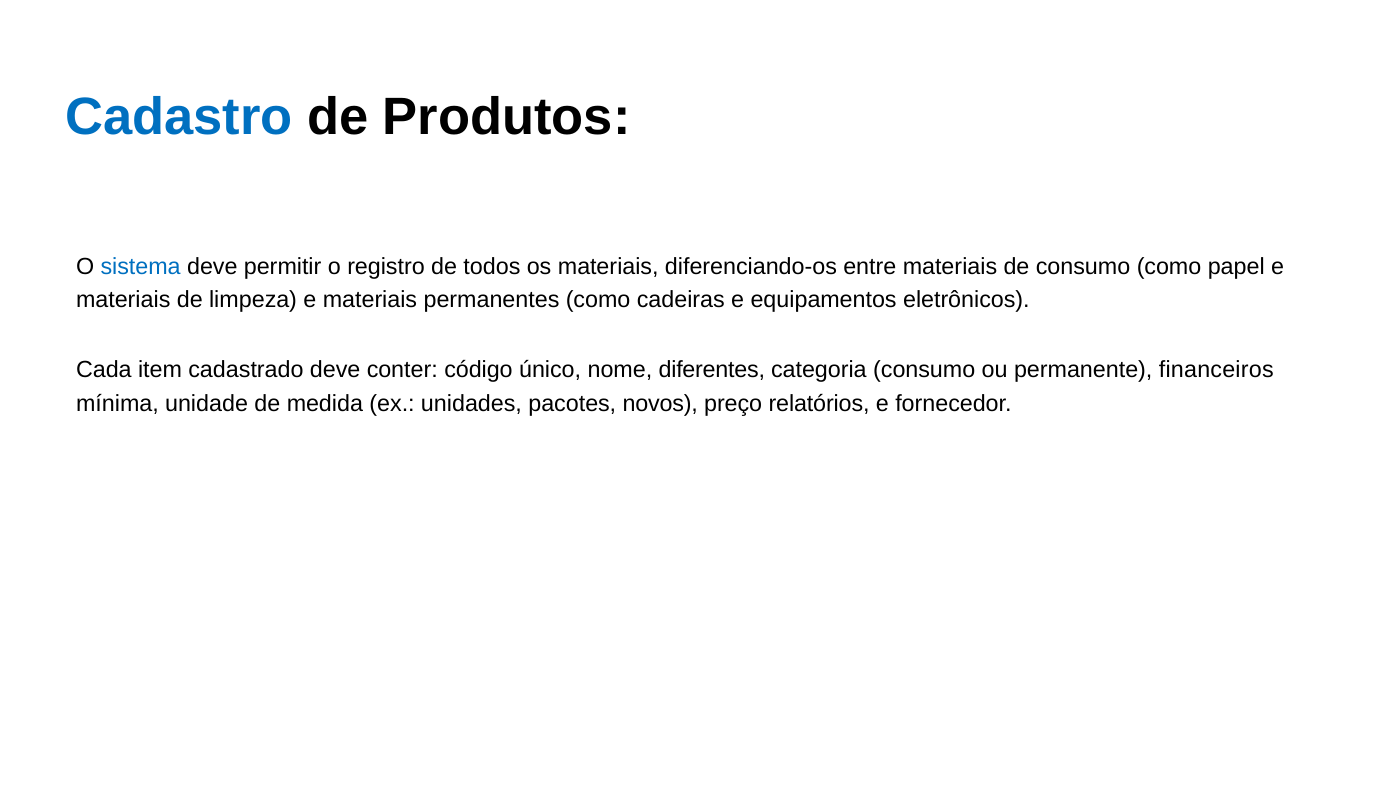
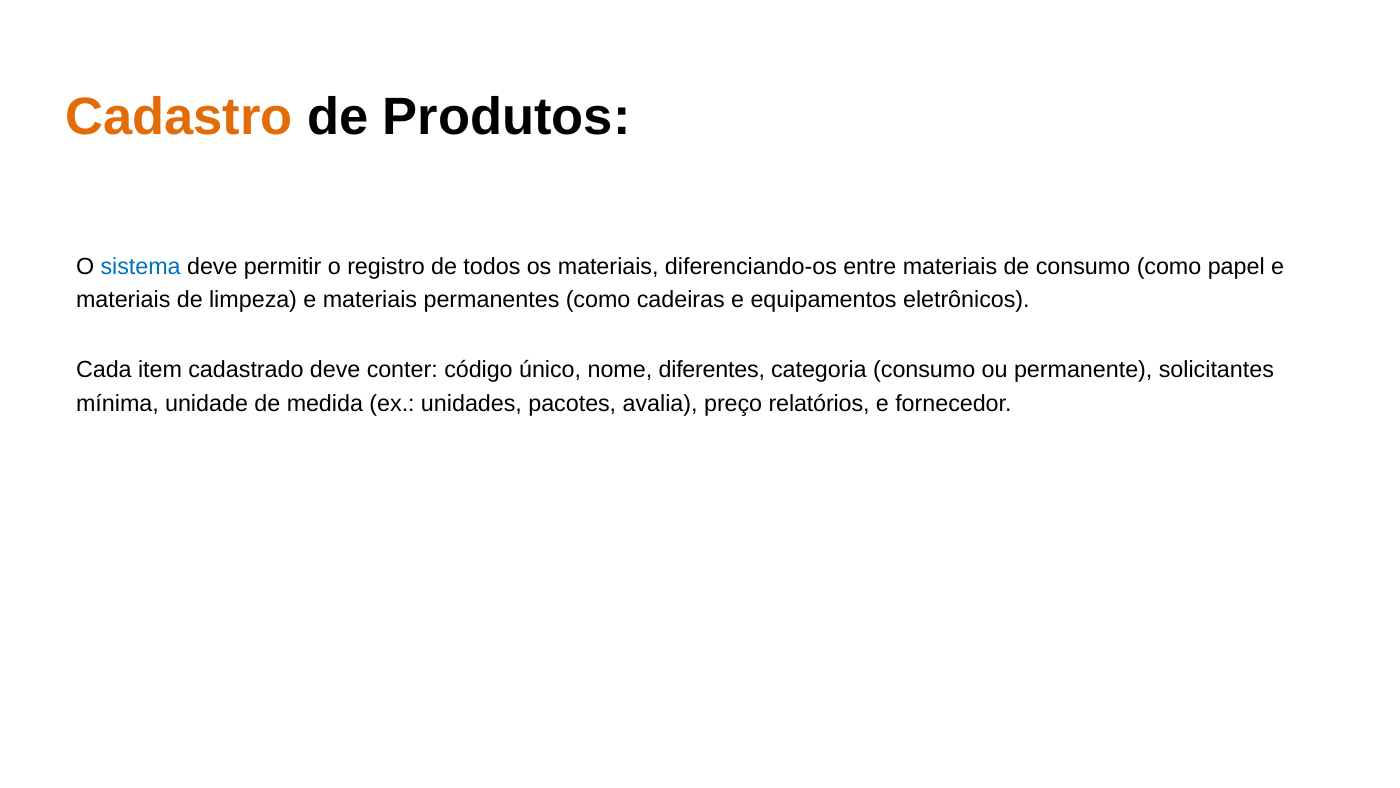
Cadastro colour: blue -> orange (179, 117)
financeiros: financeiros -> solicitantes (1216, 370)
novos: novos -> avalia (660, 403)
